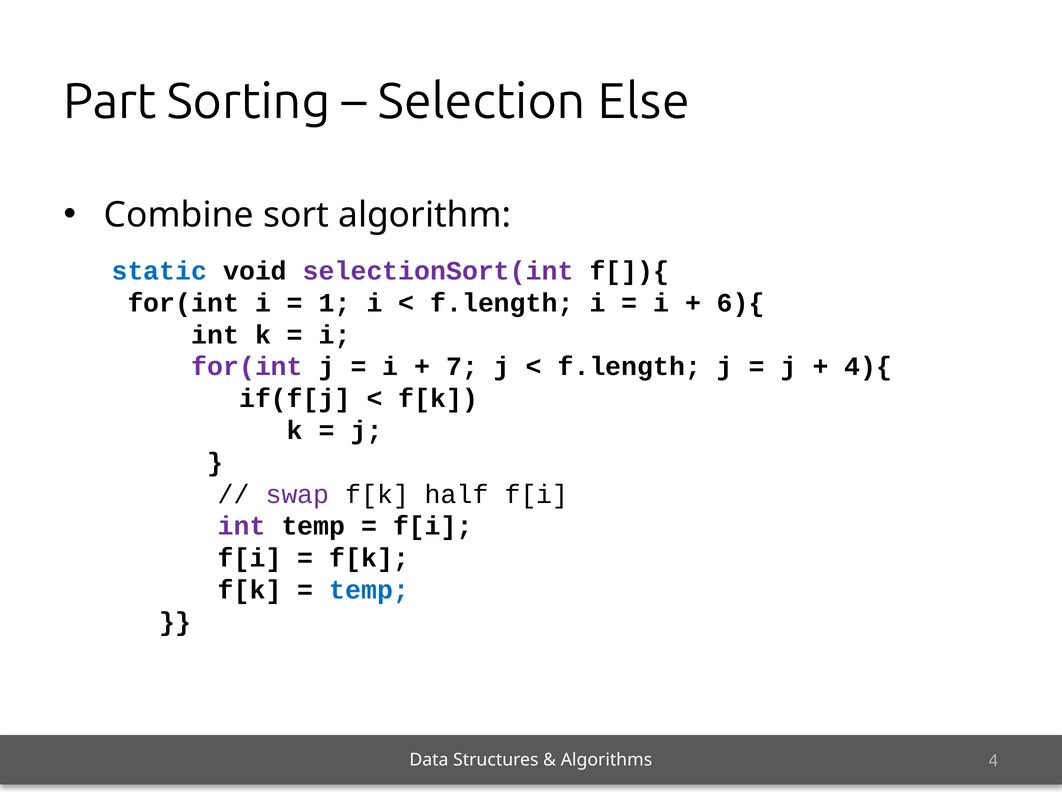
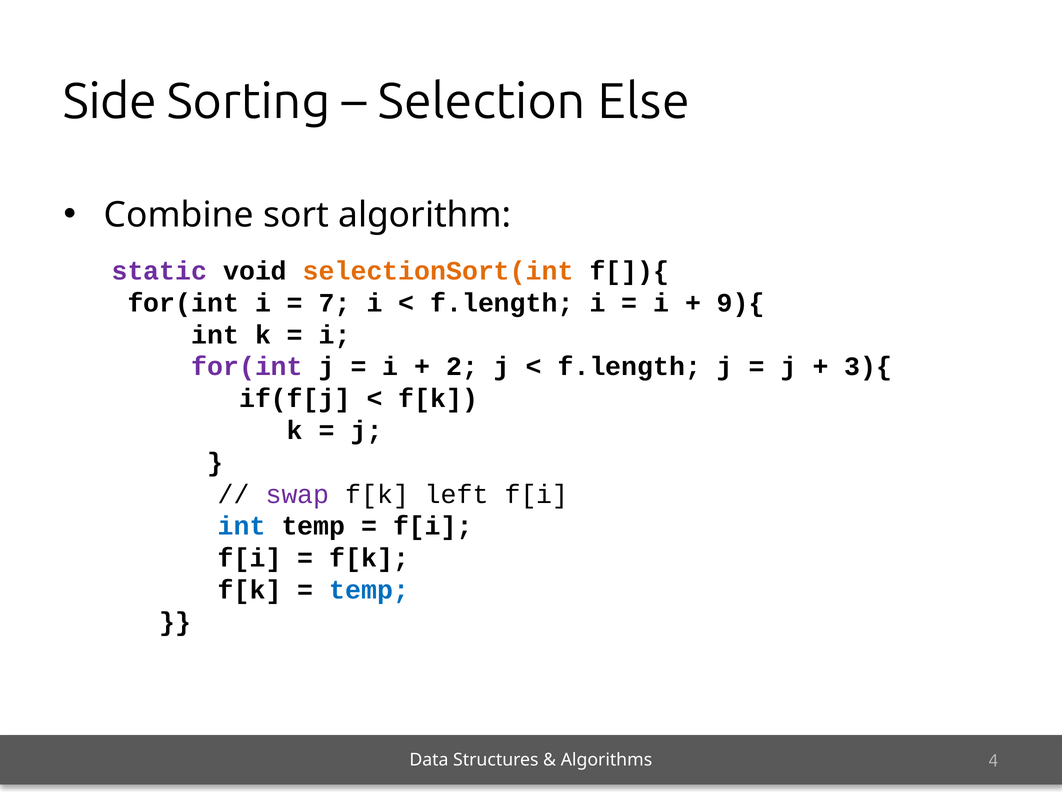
Part: Part -> Side (110, 102)
static colour: blue -> purple (159, 271)
selectionSort(int colour: purple -> orange (438, 271)
1: 1 -> 7 (335, 303)
6){: 6){ -> 9){ (741, 303)
7: 7 -> 2 (462, 366)
4){: 4){ -> 3){ (868, 366)
half: half -> left (457, 494)
int colour: purple -> blue (242, 526)
